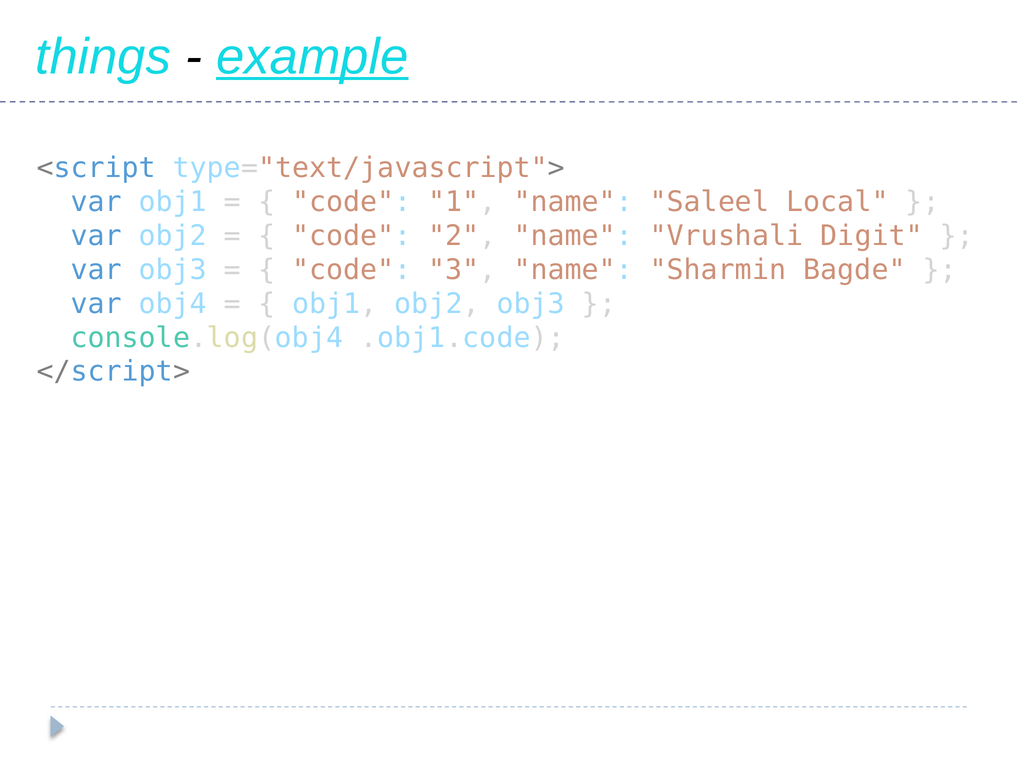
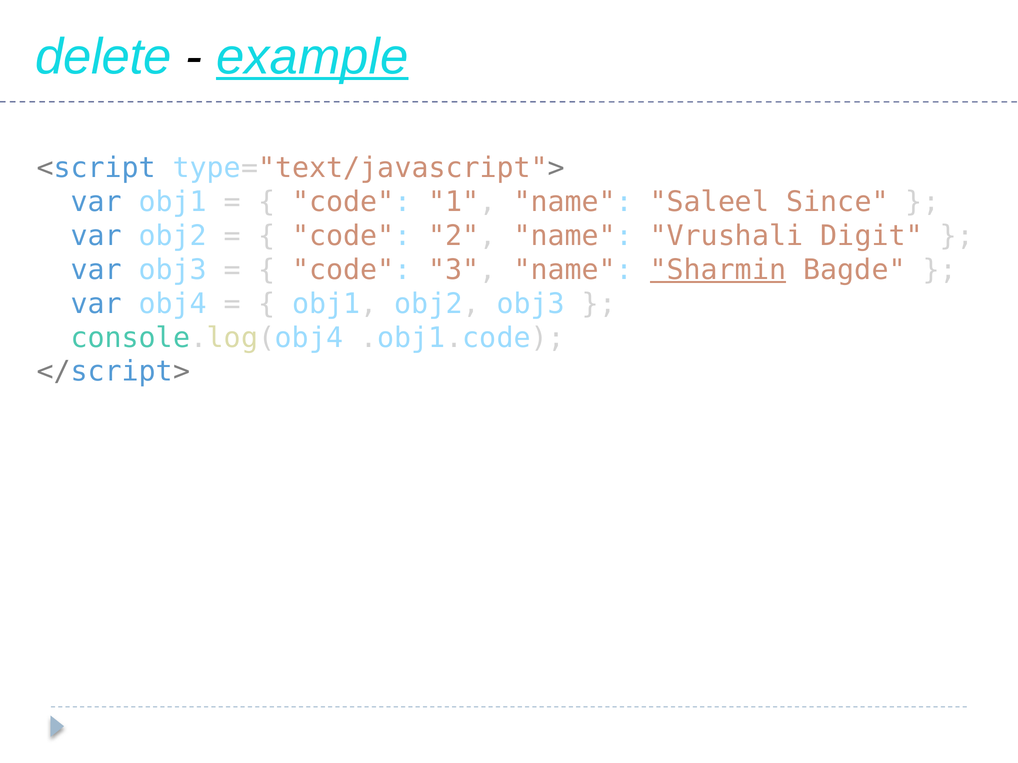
things: things -> delete (103, 57)
Local: Local -> Since (837, 202)
Sharmin underline: none -> present (718, 270)
